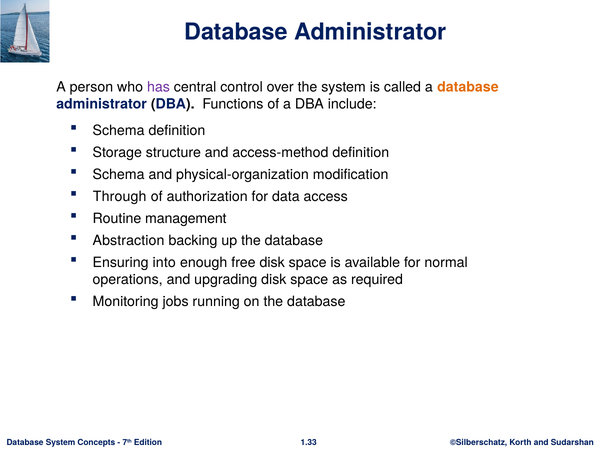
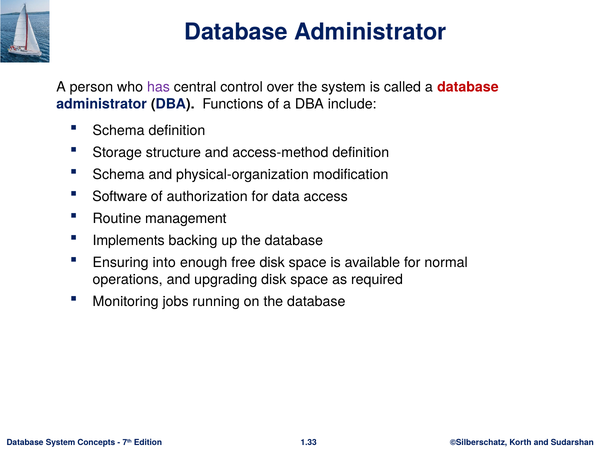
database colour: orange -> red (468, 87)
Through: Through -> Software (120, 196)
Abstraction: Abstraction -> Implements (129, 240)
